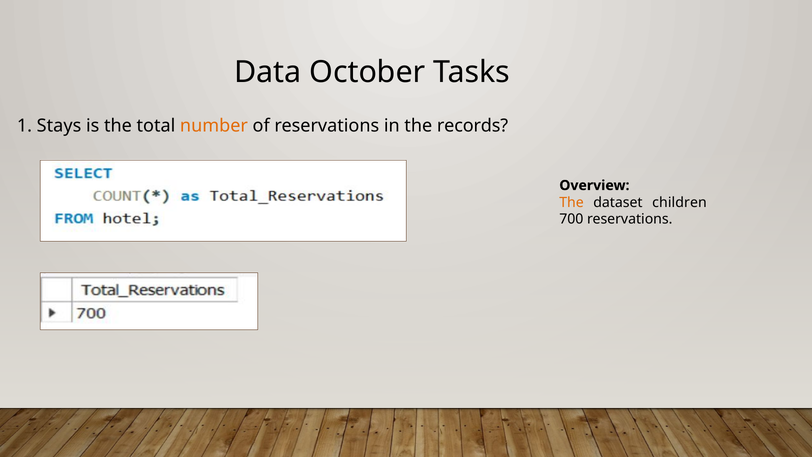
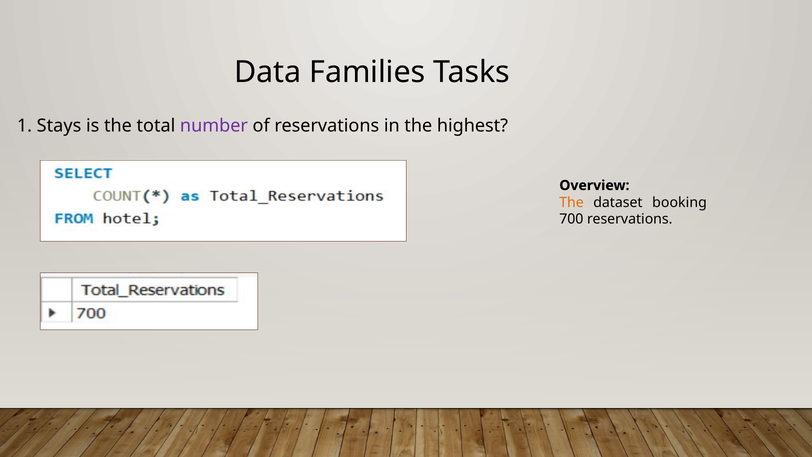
October: October -> Families (367, 72)
number colour: orange -> purple (214, 126)
records: records -> highest (472, 126)
children: children -> booking (680, 202)
